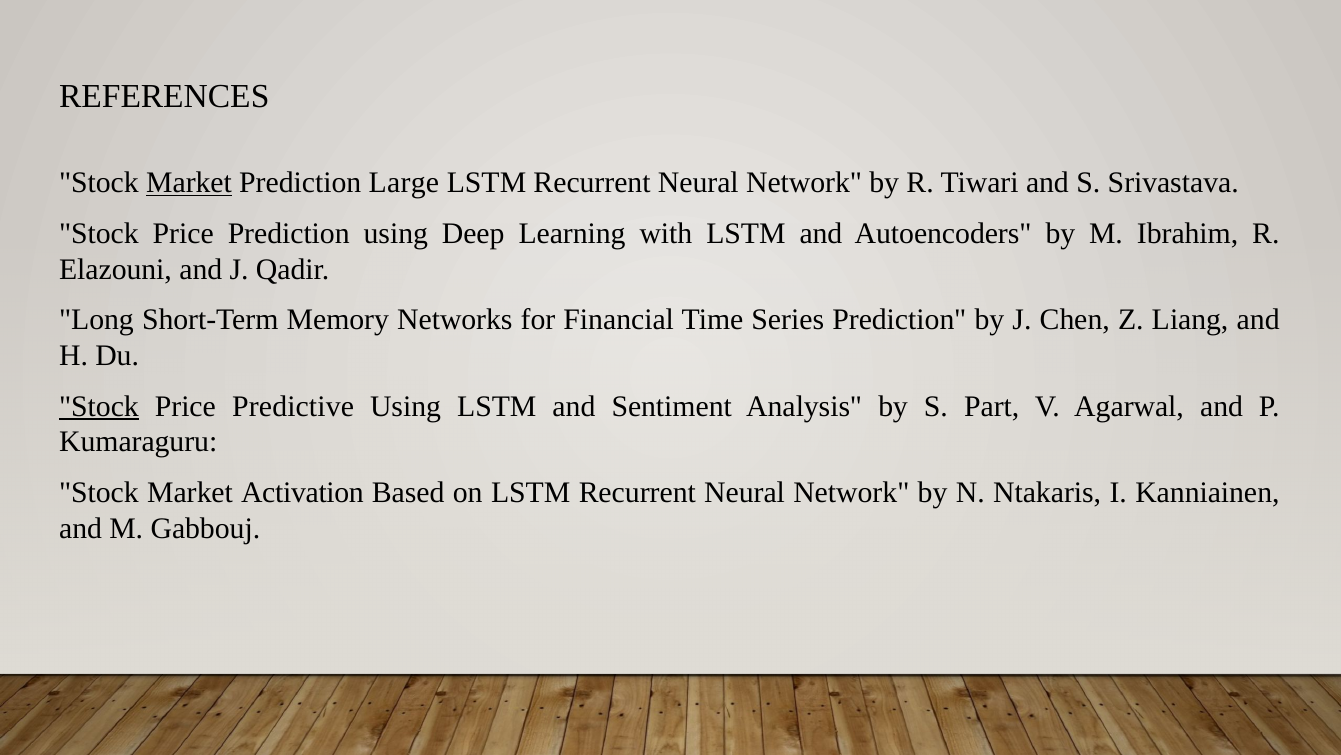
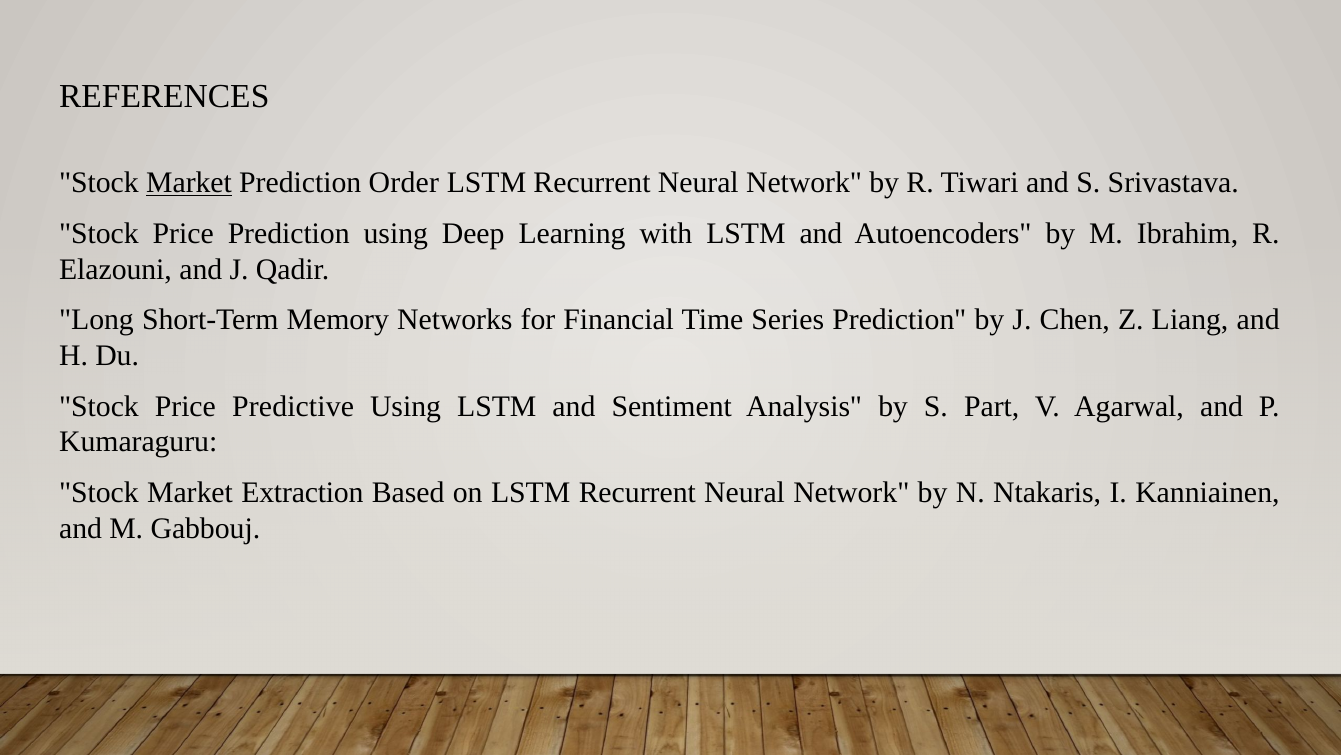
Large: Large -> Order (404, 183)
Stock underline: present -> none (99, 406)
Activation: Activation -> Extraction (302, 492)
